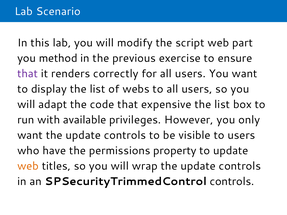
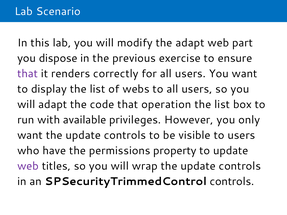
the script: script -> adapt (190, 43)
method: method -> dispose (58, 58)
expensive: expensive -> operation (166, 105)
web colour: orange -> purple (28, 166)
